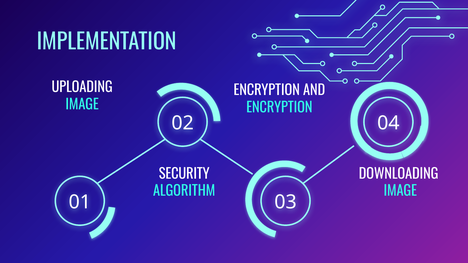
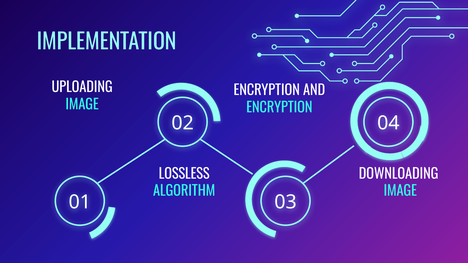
SECURITY: SECURITY -> LOSSLESS (184, 174)
